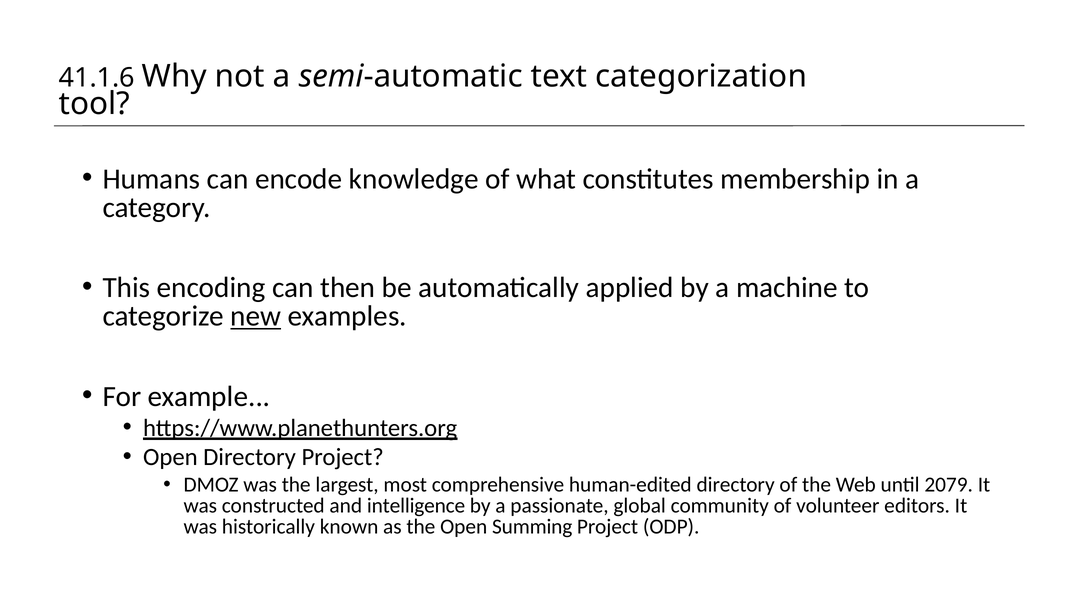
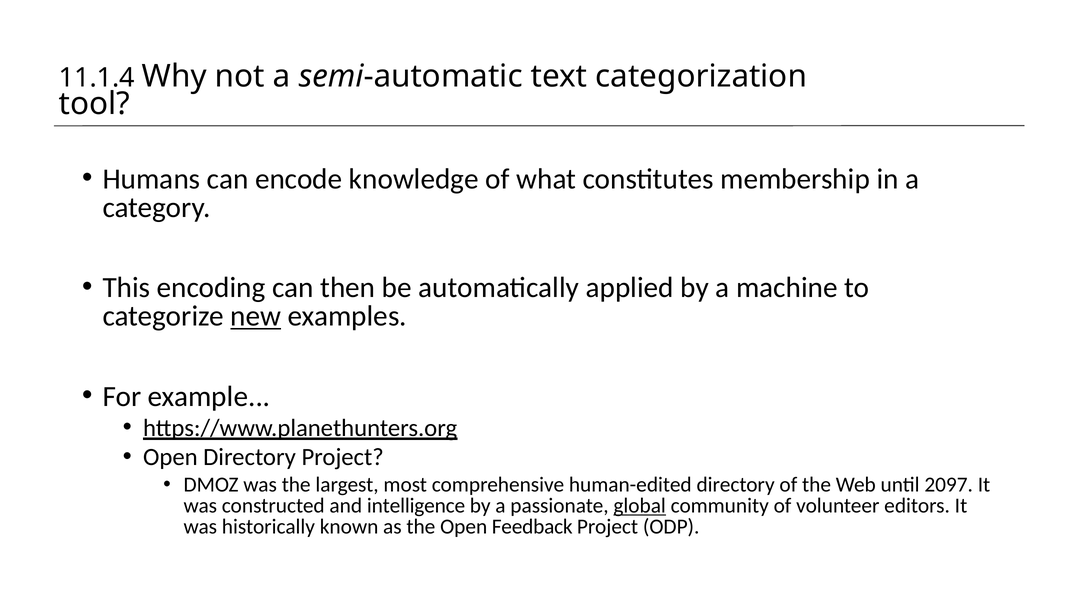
41.1.6: 41.1.6 -> 11.1.4 (97, 78)
2079: 2079 -> 2097 (949, 485)
global underline: none -> present (640, 505)
Summing: Summing -> Feedback (532, 526)
